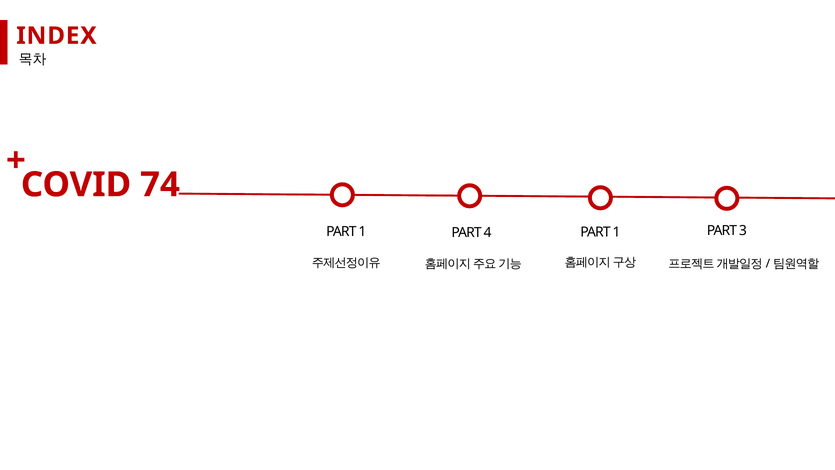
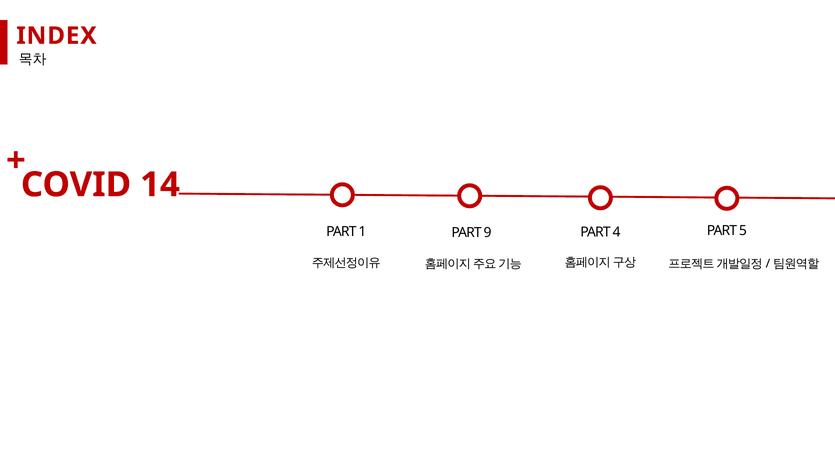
74: 74 -> 14 (160, 185)
3: 3 -> 5 (743, 230)
4: 4 -> 9 (488, 233)
1: 1 -> 4 (617, 232)
